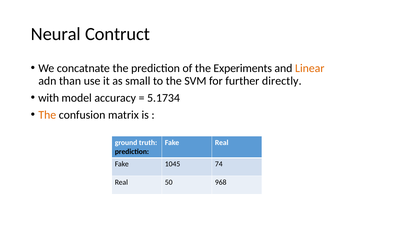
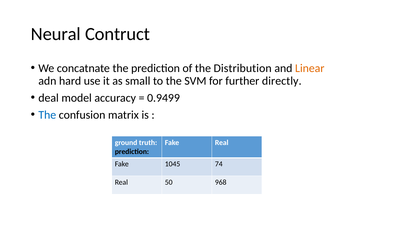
Experiments: Experiments -> Distribution (243, 68)
than: than -> hard (70, 81)
with: with -> deal (49, 98)
5.1734: 5.1734 -> 0.9499 (164, 98)
The colour: orange -> blue (47, 115)
